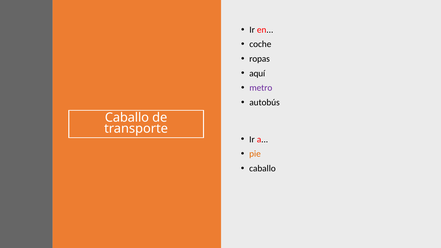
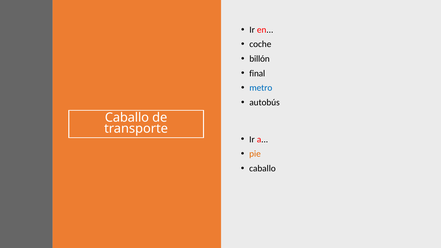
ropas: ropas -> billón (260, 59)
aquí: aquí -> final (257, 73)
metro colour: purple -> blue (261, 88)
